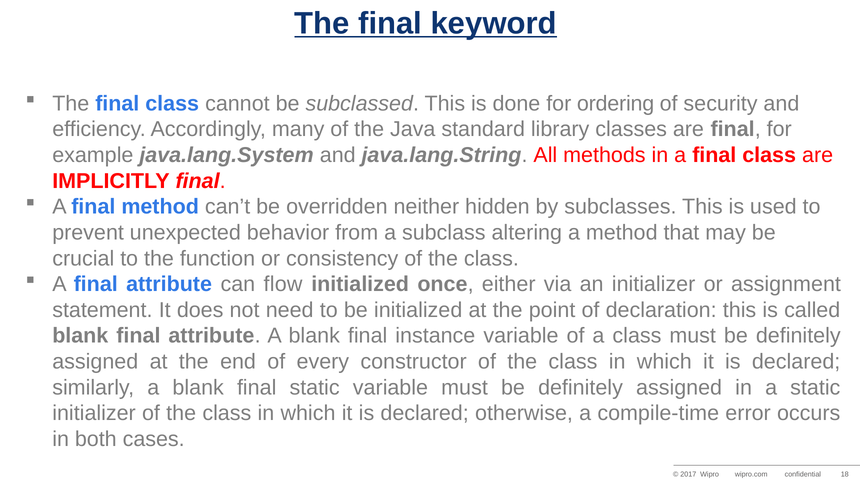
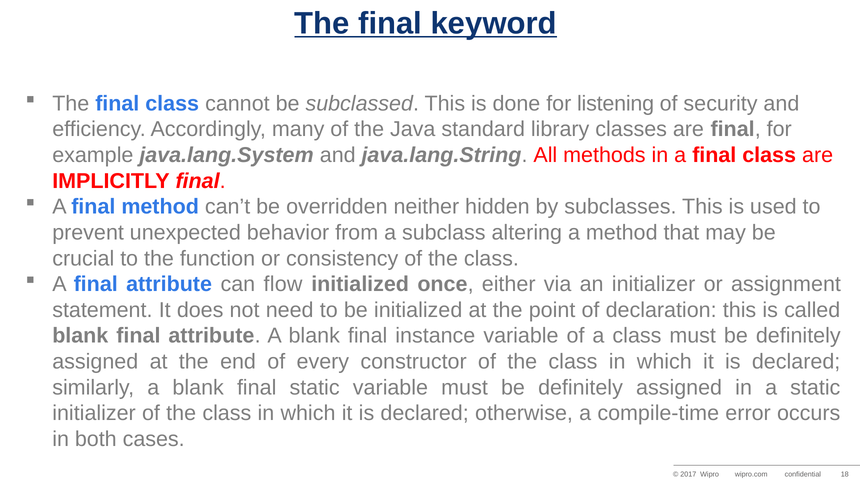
ordering: ordering -> listening (616, 103)
